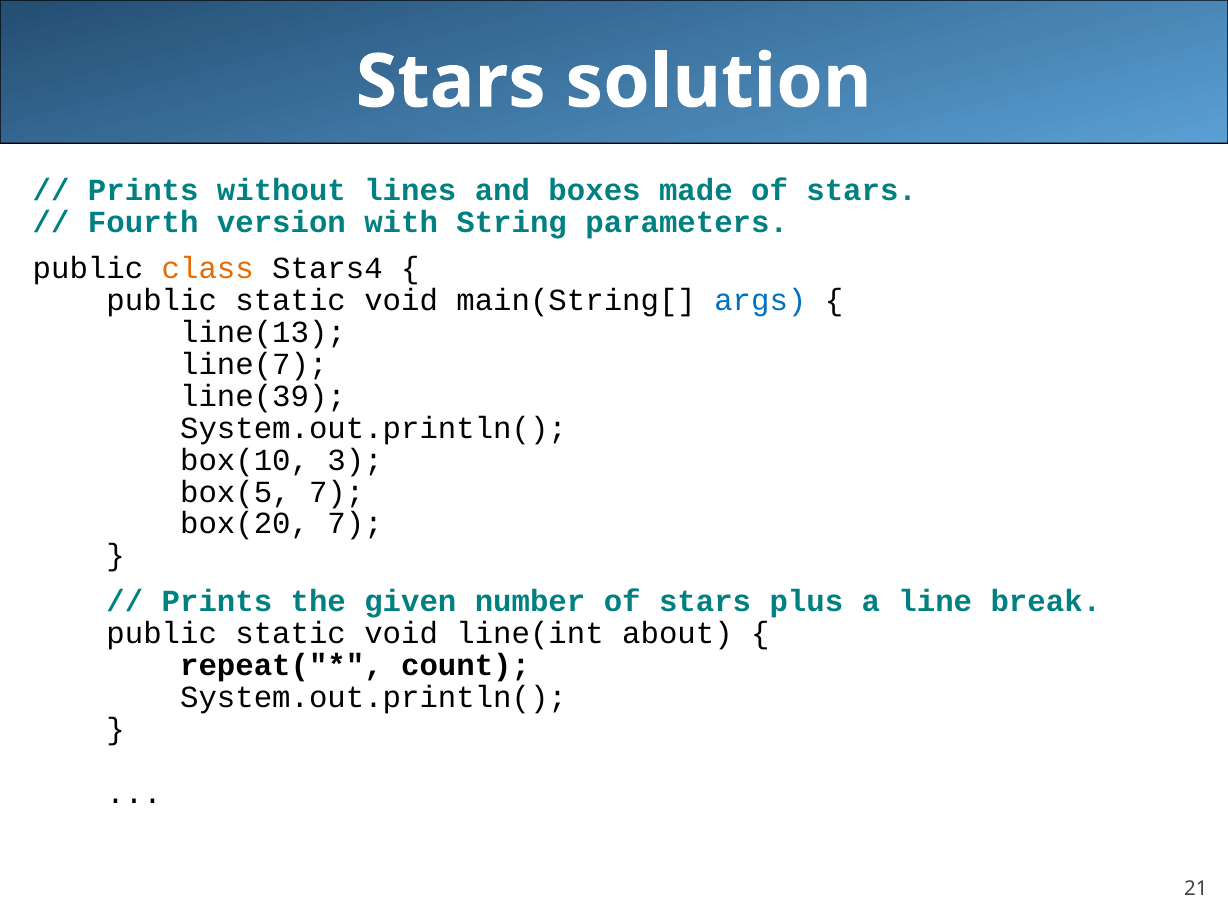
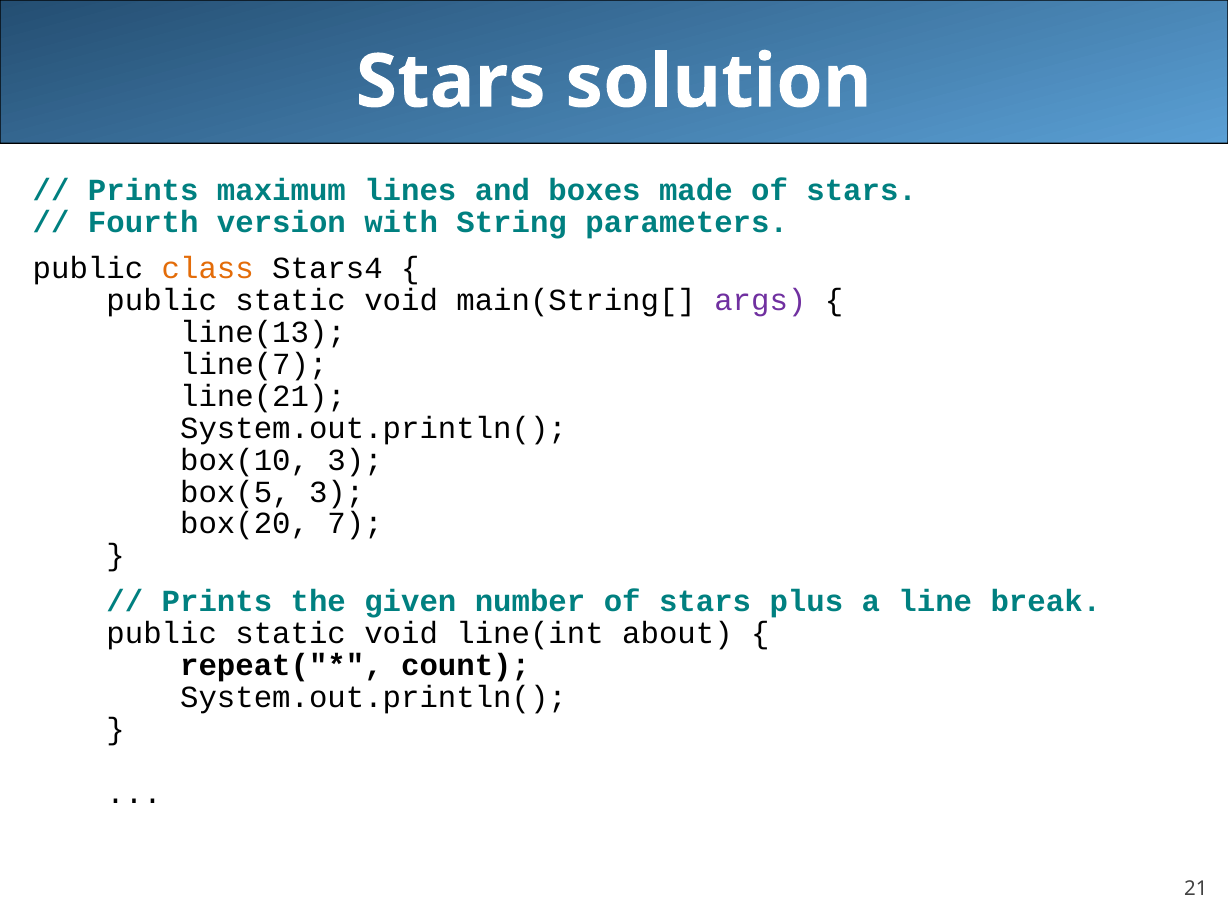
without: without -> maximum (281, 191)
args colour: blue -> purple (760, 300)
line(39: line(39 -> line(21 (263, 396)
box(5 7: 7 -> 3 (337, 492)
